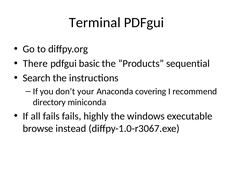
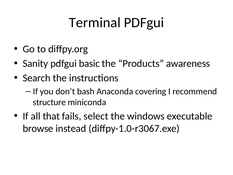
There: There -> Sanity (35, 63)
sequential: sequential -> awareness (188, 63)
your: your -> bash (86, 91)
directory: directory -> structure (49, 102)
all fails: fails -> that (51, 116)
highly: highly -> select (96, 116)
